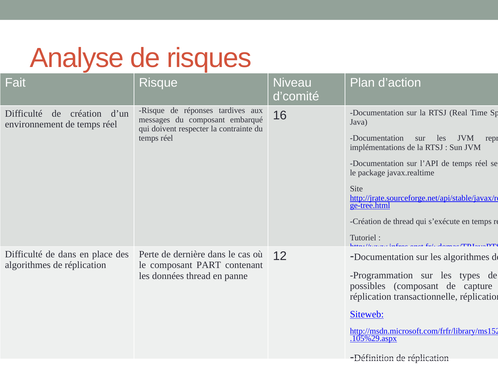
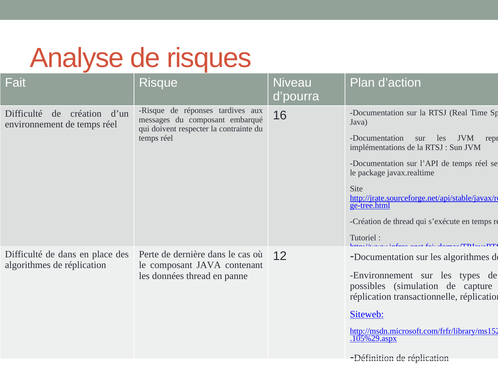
d’comité: d’comité -> d’pourra (296, 97)
composant PART: PART -> JAVA (209, 265)
Programmation: Programmation -> Environnement (381, 276)
possibles composant: composant -> simulation (416, 286)
